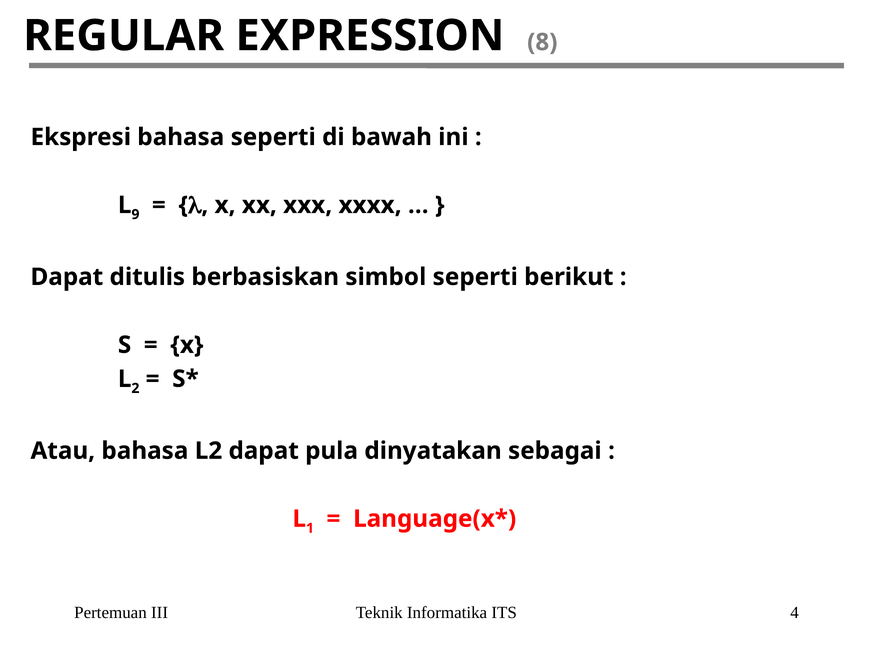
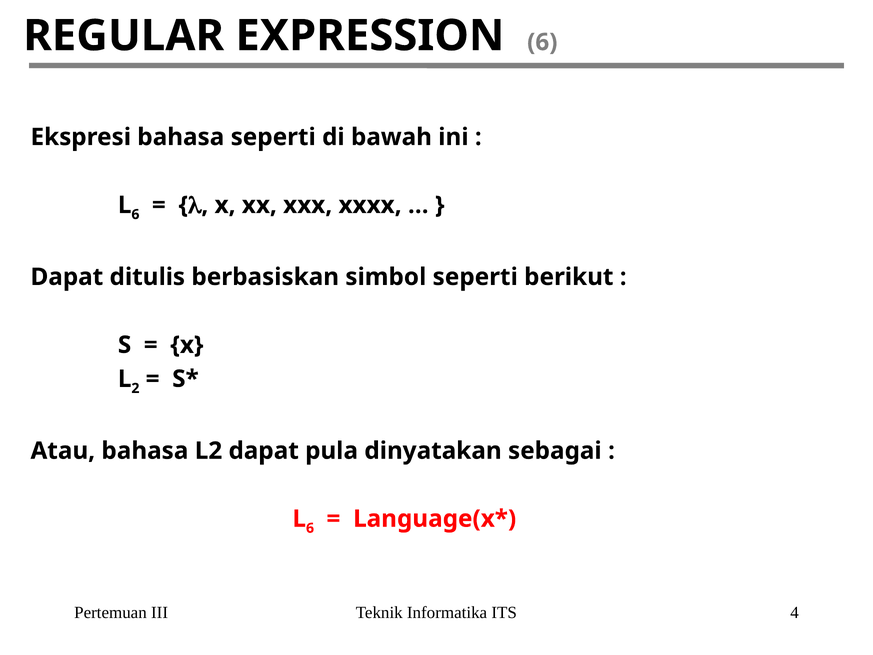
8: 8 -> 6 (542, 42)
9: 9 -> 6 (135, 214)
1: 1 -> 6 (310, 528)
